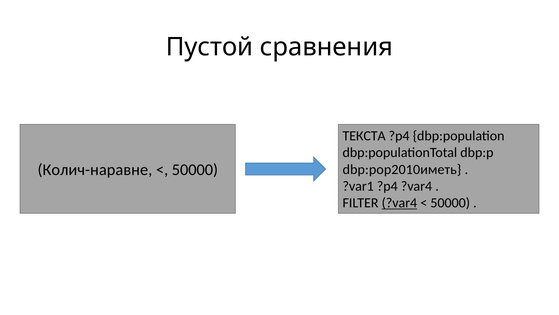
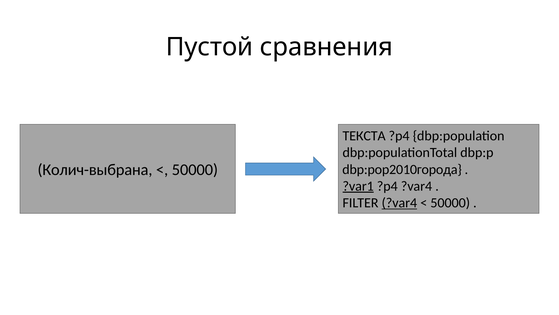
Колич-наравне: Колич-наравне -> Колич-выбрана (95, 170)
dbp:pop2010иметь: dbp:pop2010иметь -> dbp:pop2010города (402, 169)
?var1 underline: none -> present (358, 186)
